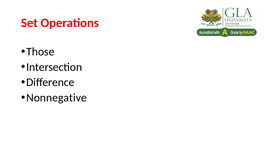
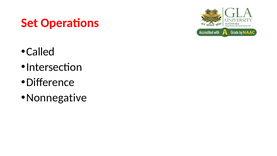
Those: Those -> Called (40, 52)
